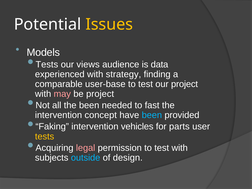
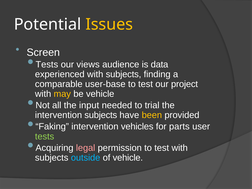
Models: Models -> Screen (43, 52)
experienced with strategy: strategy -> subjects (124, 74)
may colour: pink -> yellow (62, 94)
be project: project -> vehicle (100, 94)
the been: been -> input (89, 105)
fast: fast -> trial (152, 105)
intervention concept: concept -> subjects (101, 115)
been colour: light blue -> yellow (152, 115)
tests colour: yellow -> light green (45, 136)
of design: design -> vehicle (128, 158)
